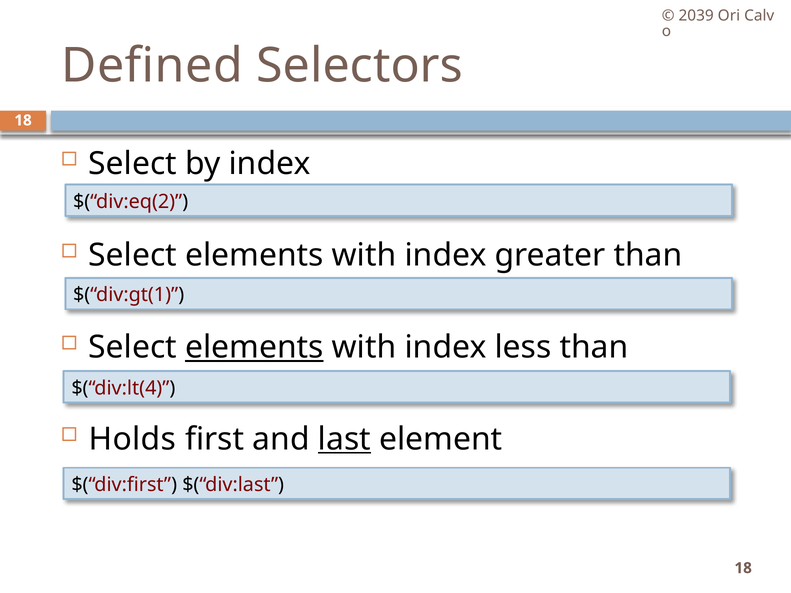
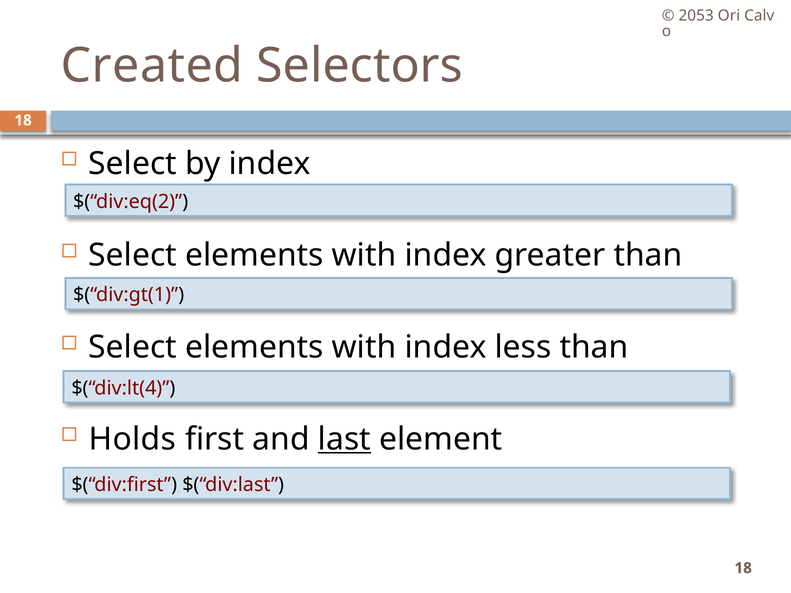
2039: 2039 -> 2053 (696, 16)
Defined: Defined -> Created (152, 66)
elements underline: present -> none (254, 347)
